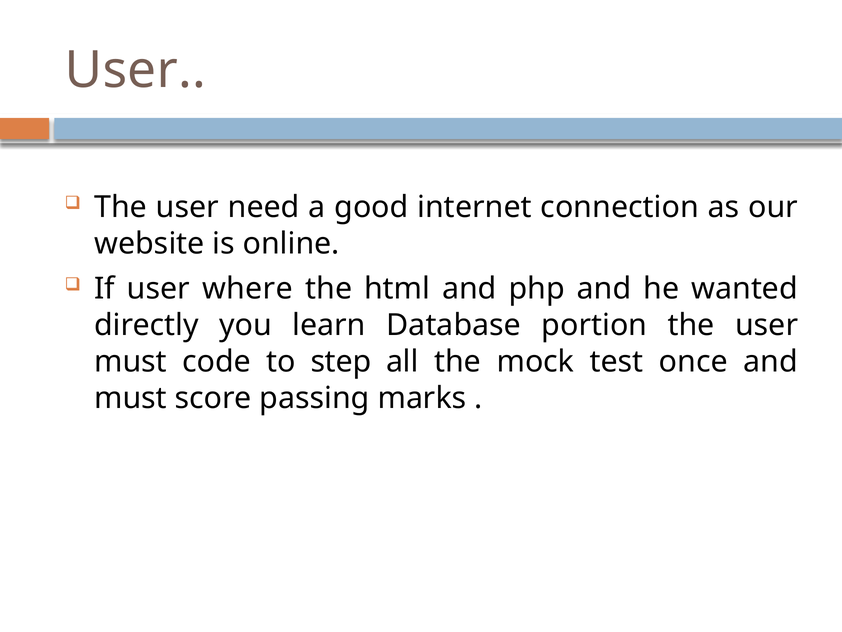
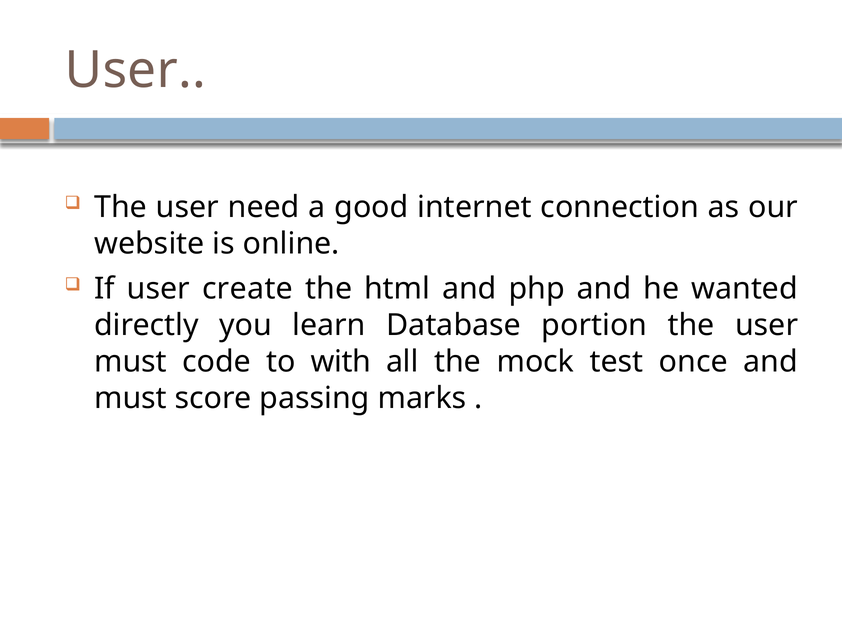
where: where -> create (248, 288)
step: step -> with (341, 361)
